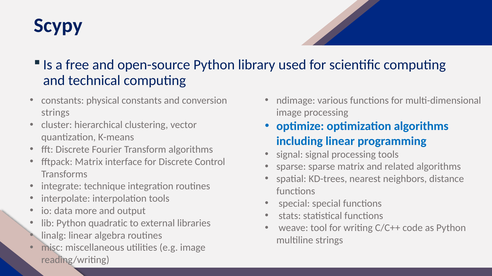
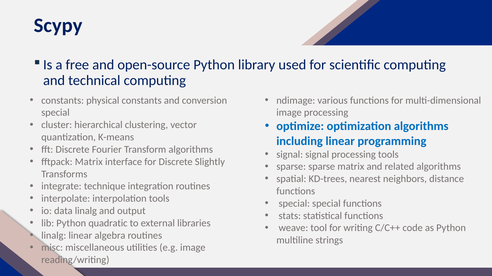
strings: strings -> special (55, 113)
Control: Control -> Slightly (210, 162)
data more: more -> linalg (86, 211)
